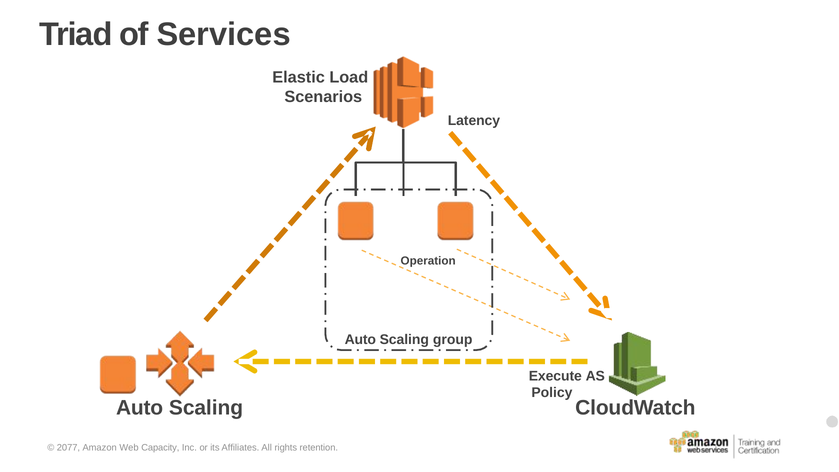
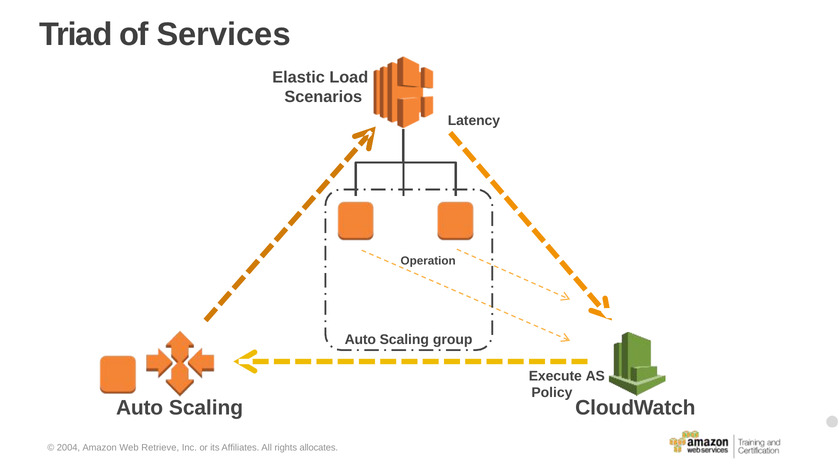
2077: 2077 -> 2004 (68, 448)
Capacity: Capacity -> Retrieve (160, 448)
retention: retention -> allocates (319, 448)
